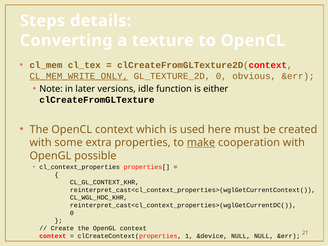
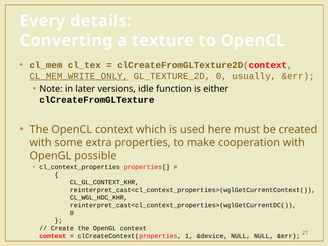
Steps: Steps -> Every (42, 21)
obvious: obvious -> usually (254, 76)
make underline: present -> none (201, 143)
